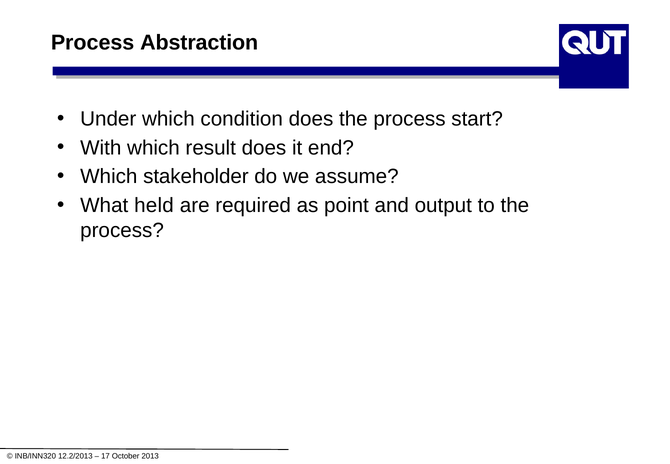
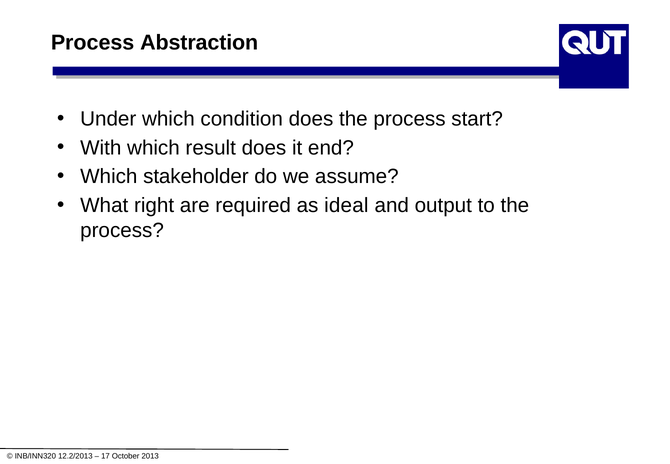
held: held -> right (154, 205)
point: point -> ideal (346, 205)
